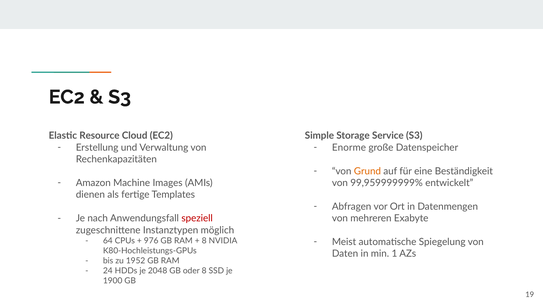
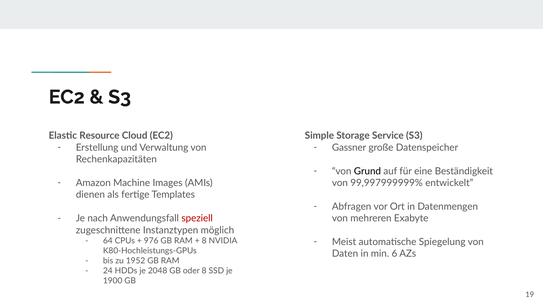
Enorme: Enorme -> Gassner (349, 147)
Grund colour: orange -> black (367, 171)
99,959999999%: 99,959999999% -> 99,997999999% (387, 183)
1: 1 -> 6 (394, 253)
